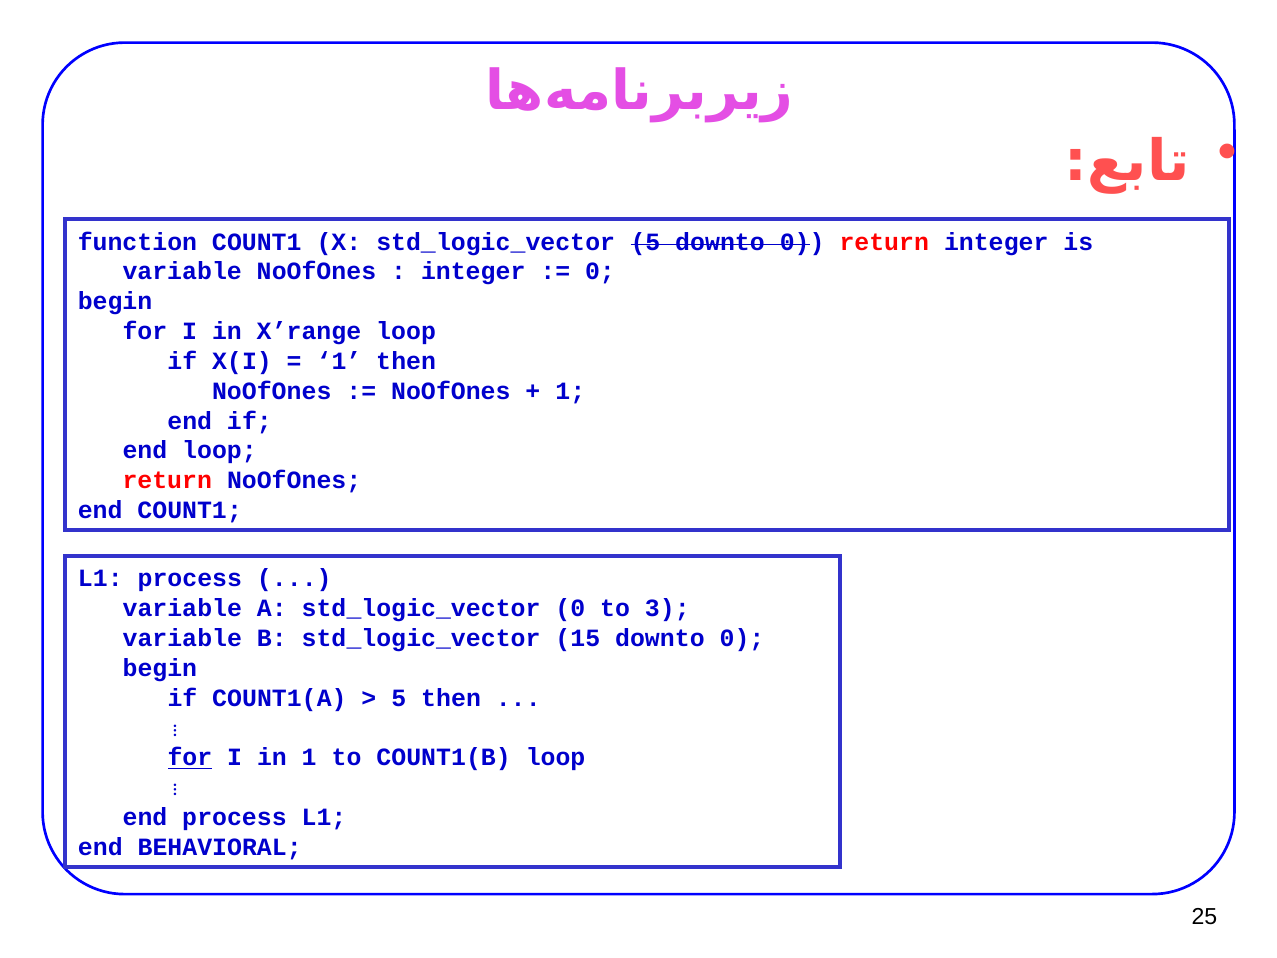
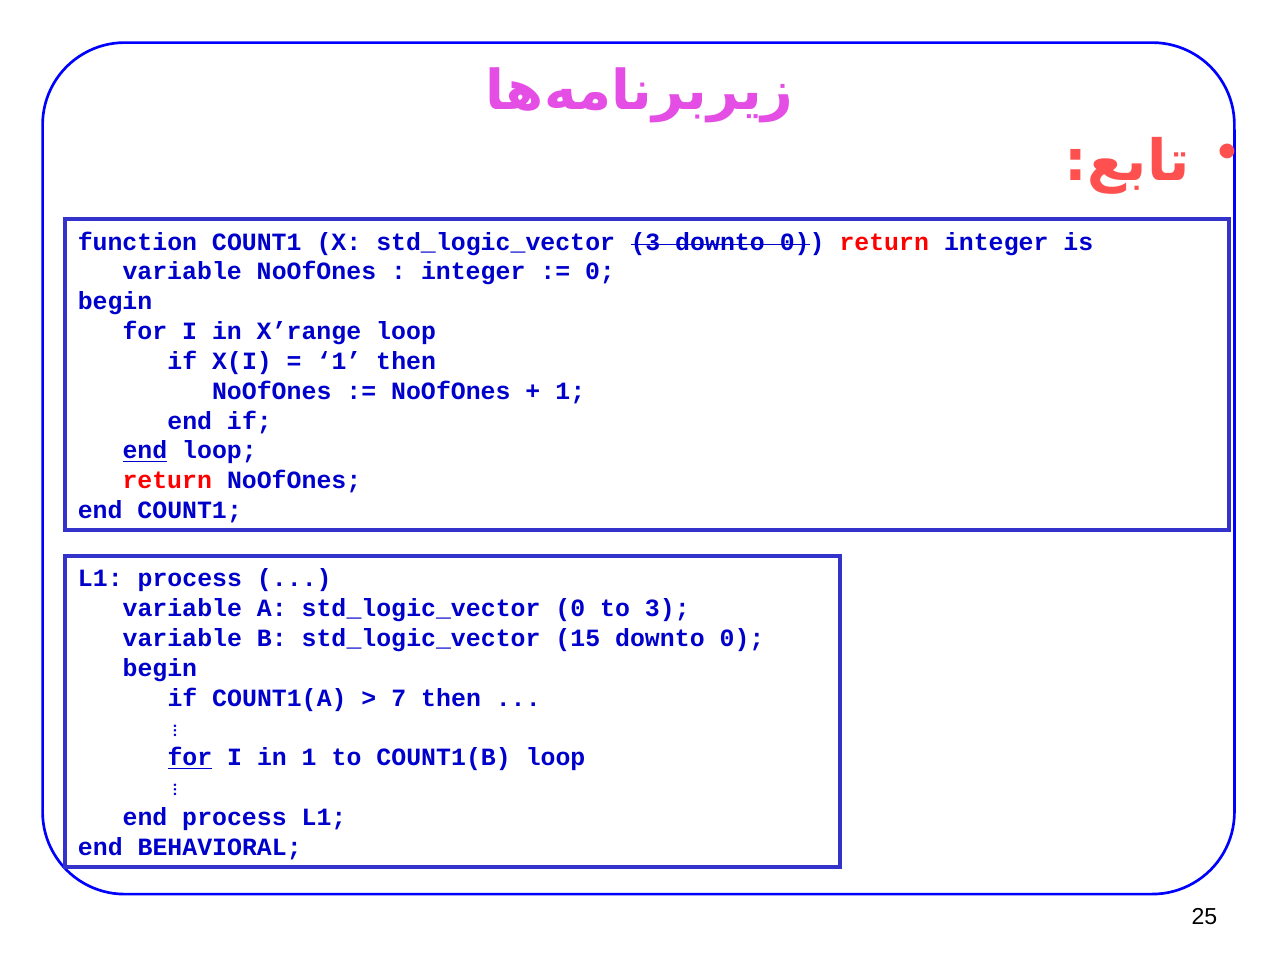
std_logic_vector 5: 5 -> 3 (645, 242)
end underline: none -> present (145, 451)
5: 5 -> 7 (399, 698)
